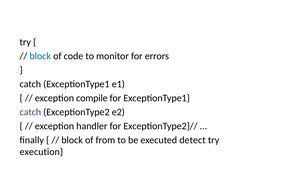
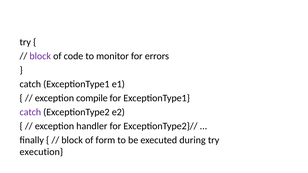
block colour: blue -> purple (40, 56)
from: from -> form (105, 140)
detect: detect -> during (192, 140)
